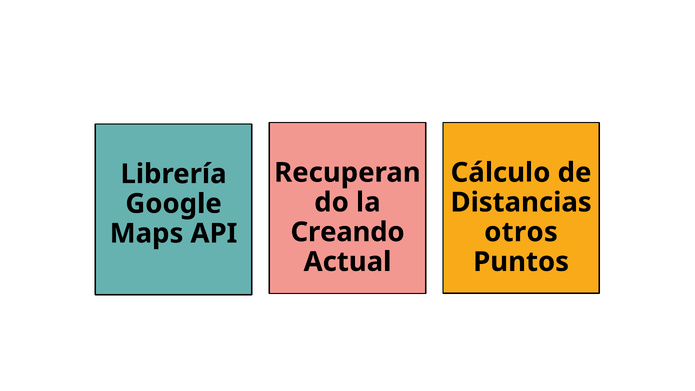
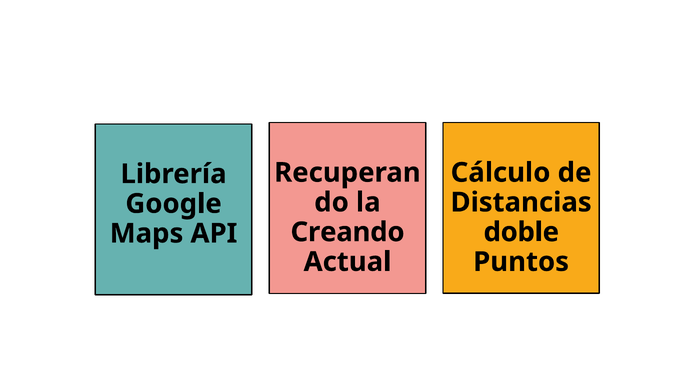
otros: otros -> doble (521, 232)
